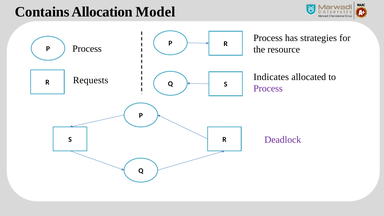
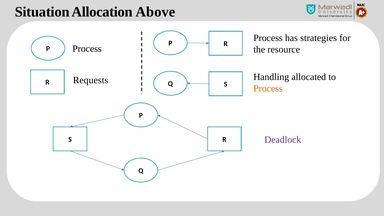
Contains: Contains -> Situation (42, 12)
Model: Model -> Above (155, 12)
Indicates: Indicates -> Handling (271, 77)
Process colour: purple -> orange (268, 88)
